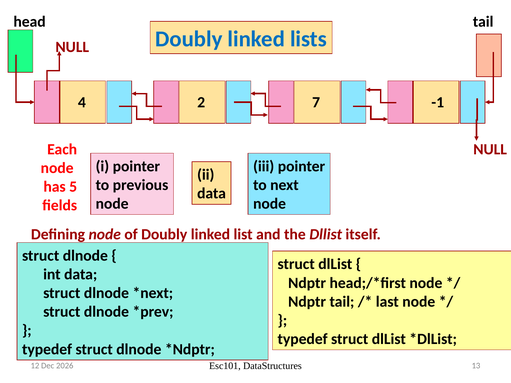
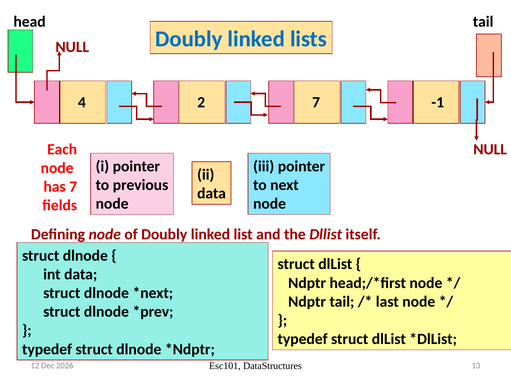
has 5: 5 -> 7 (73, 187)
